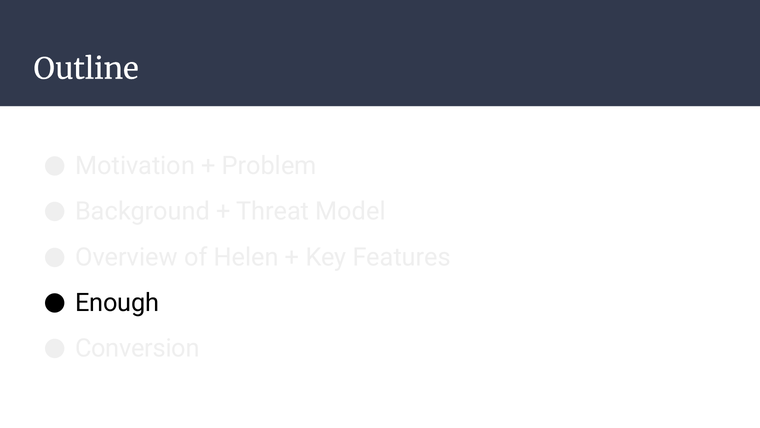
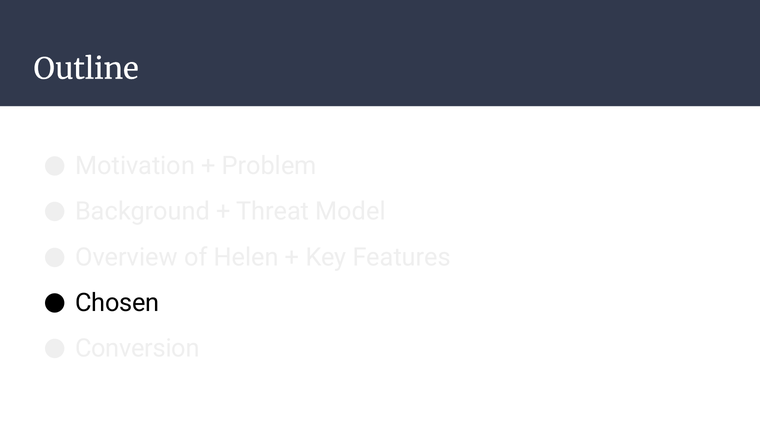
Enough: Enough -> Chosen (117, 302)
